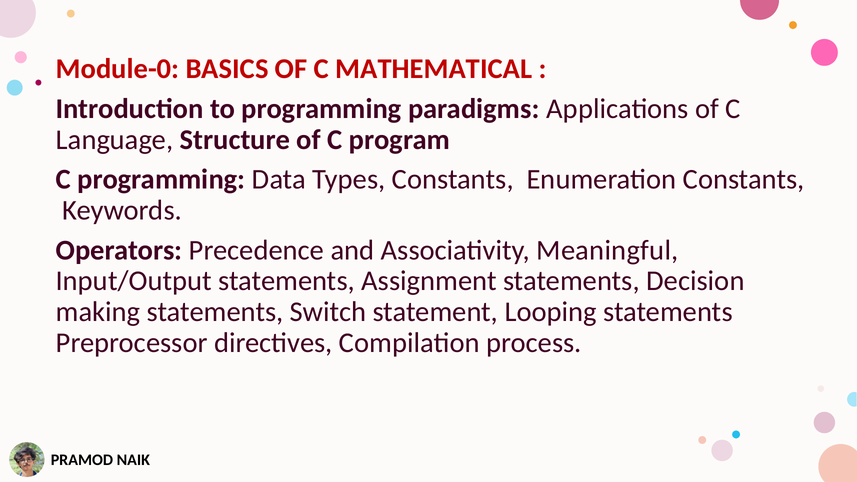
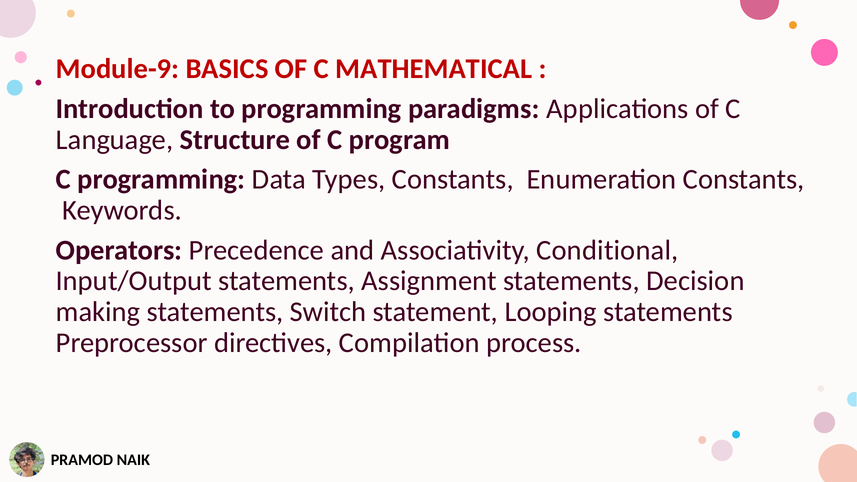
Module-0: Module-0 -> Module-9 (118, 69)
Meaningful: Meaningful -> Conditional (607, 250)
